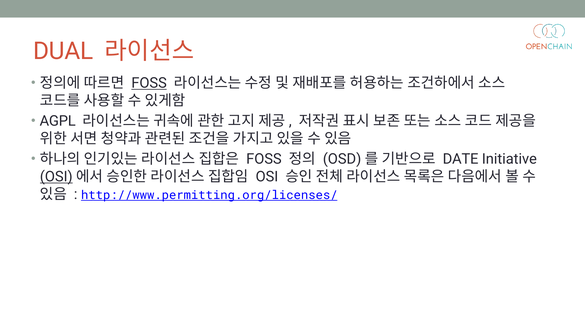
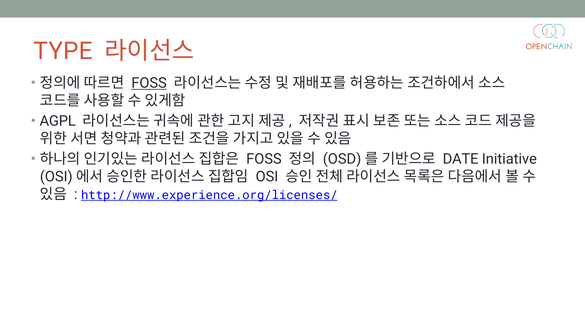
DUAL: DUAL -> TYPE (63, 51)
OSI underline: present -> none (56, 177)
http://www.permitting.org/licenses/: http://www.permitting.org/licenses/ -> http://www.experience.org/licenses/ (209, 195)
